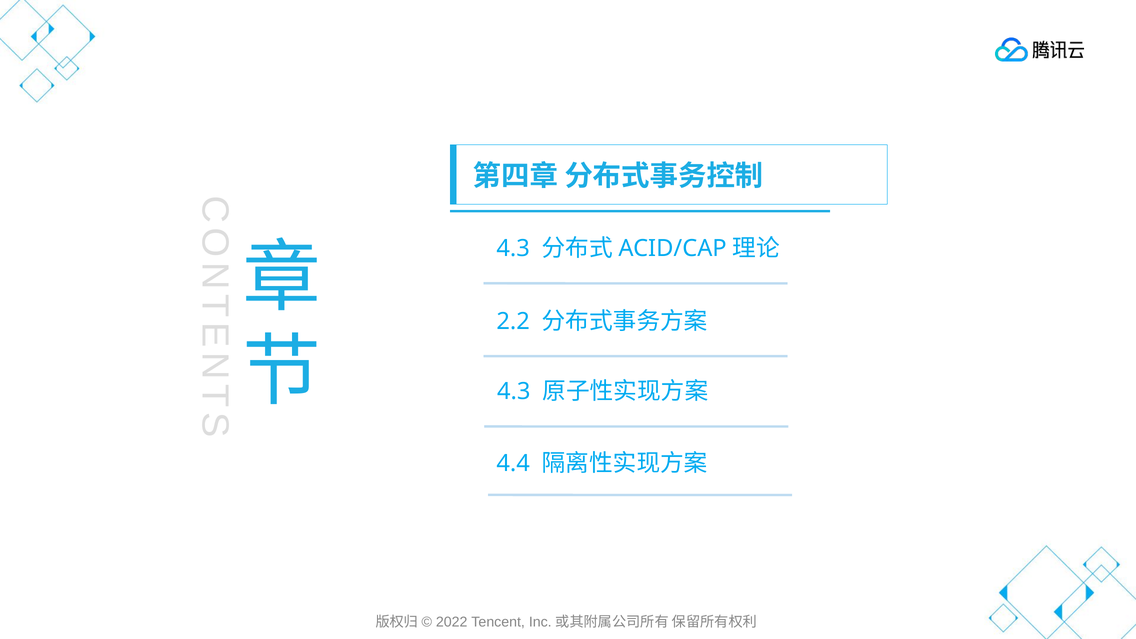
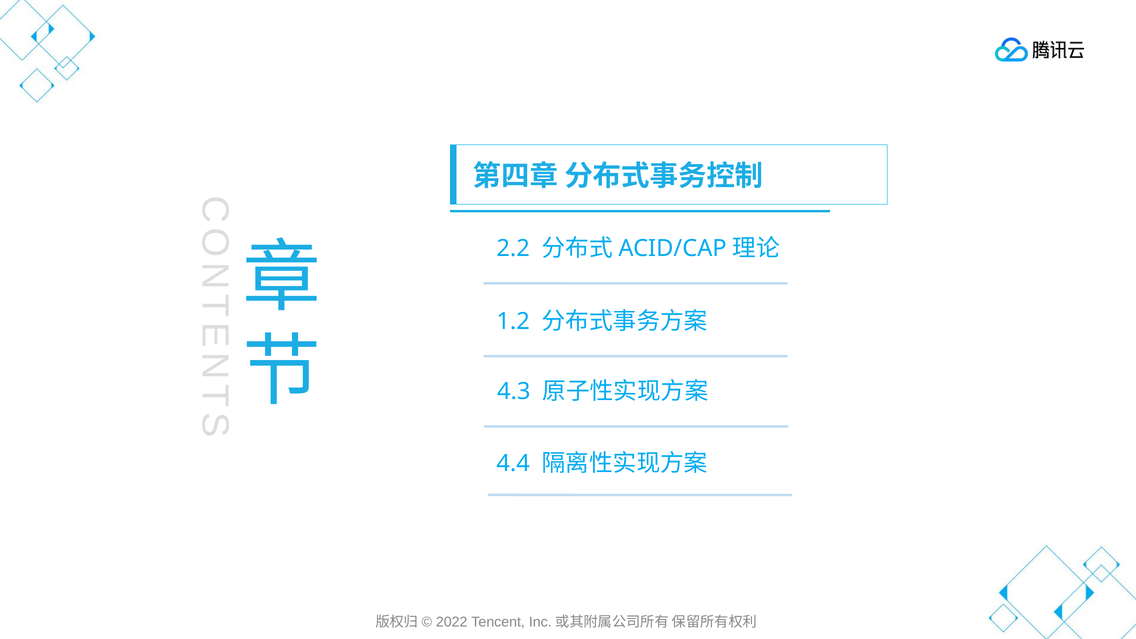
4.3: 4.3 -> 2.2 (513, 248)
2.2: 2.2 -> 1.2 (513, 321)
